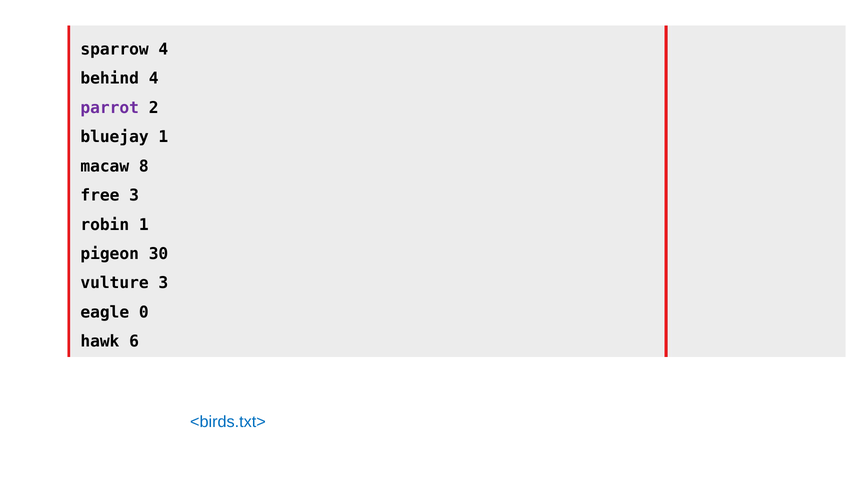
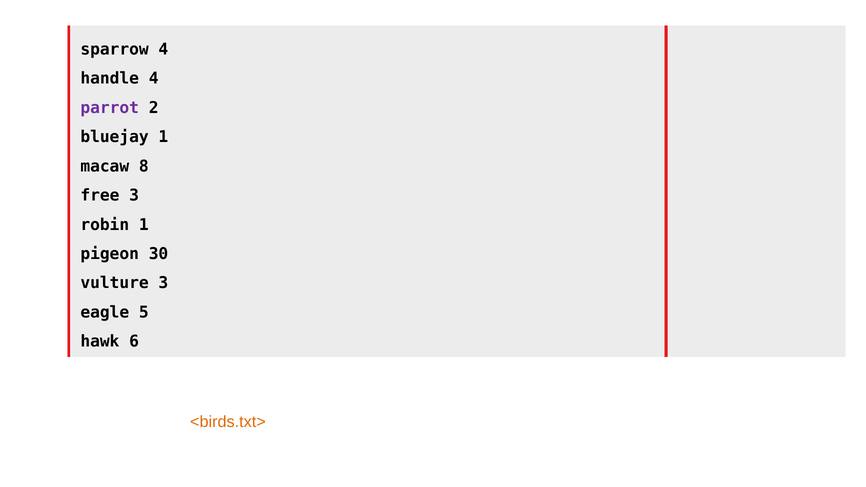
behind: behind -> handle (110, 79)
0: 0 -> 5 (144, 312)
<birds.txt> colour: blue -> orange (228, 422)
